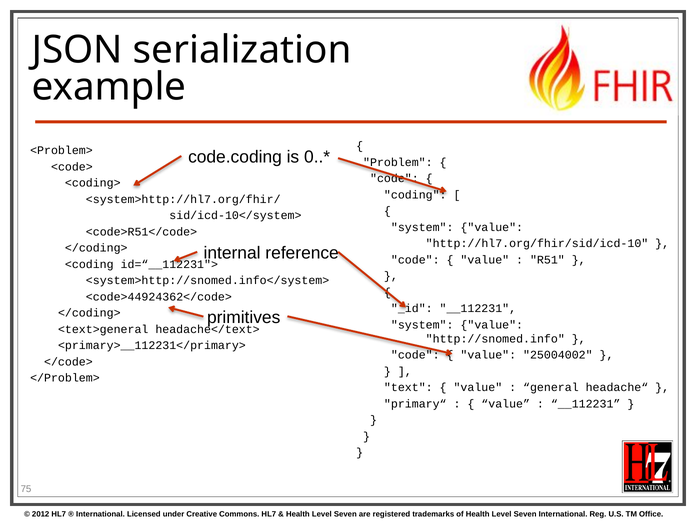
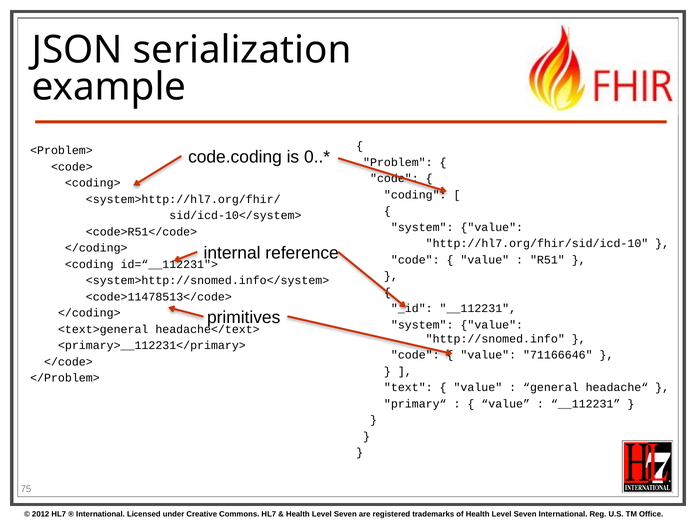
<code>44924362</code>: <code>44924362</code> -> <code>11478513</code> (159, 297)
25004002: 25004002 -> 71166646 (558, 355)
